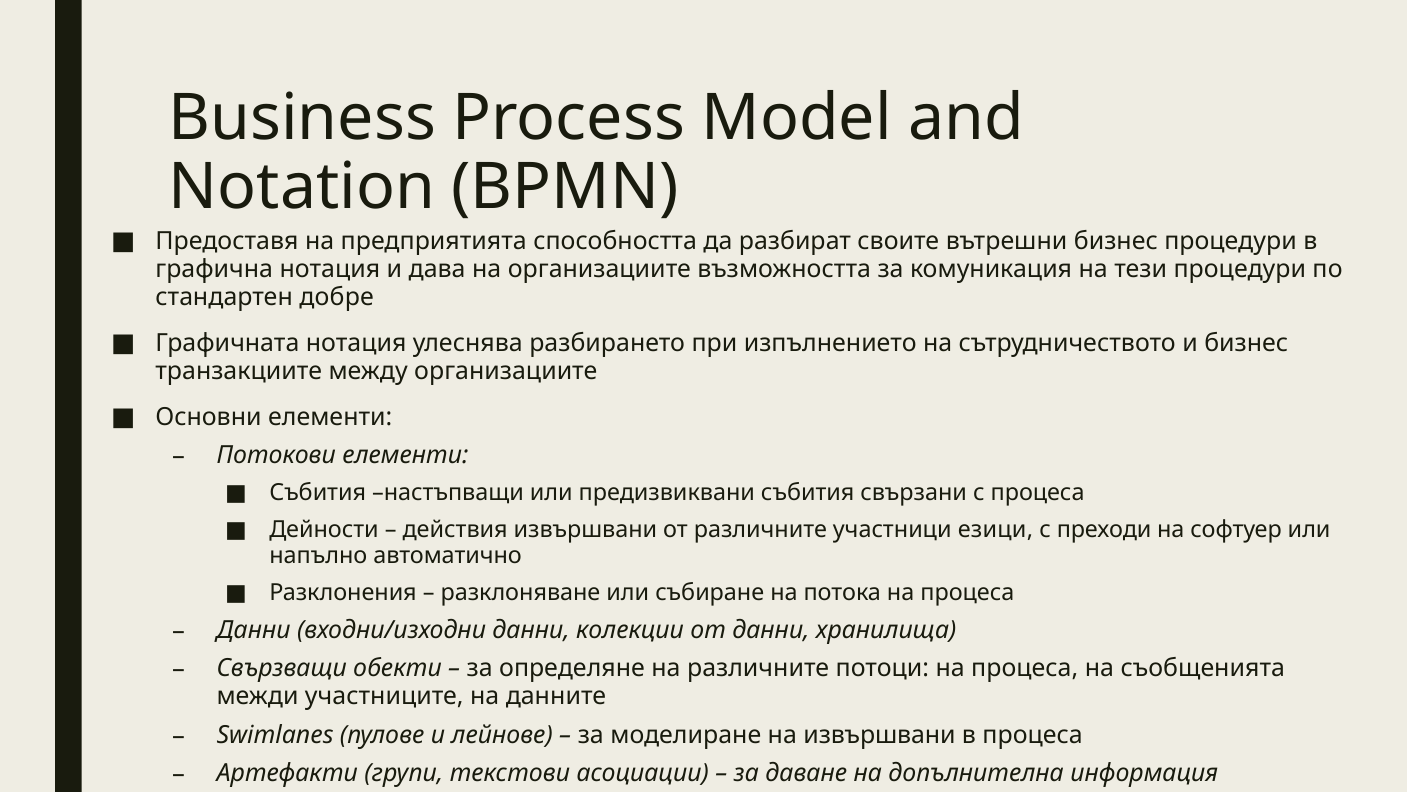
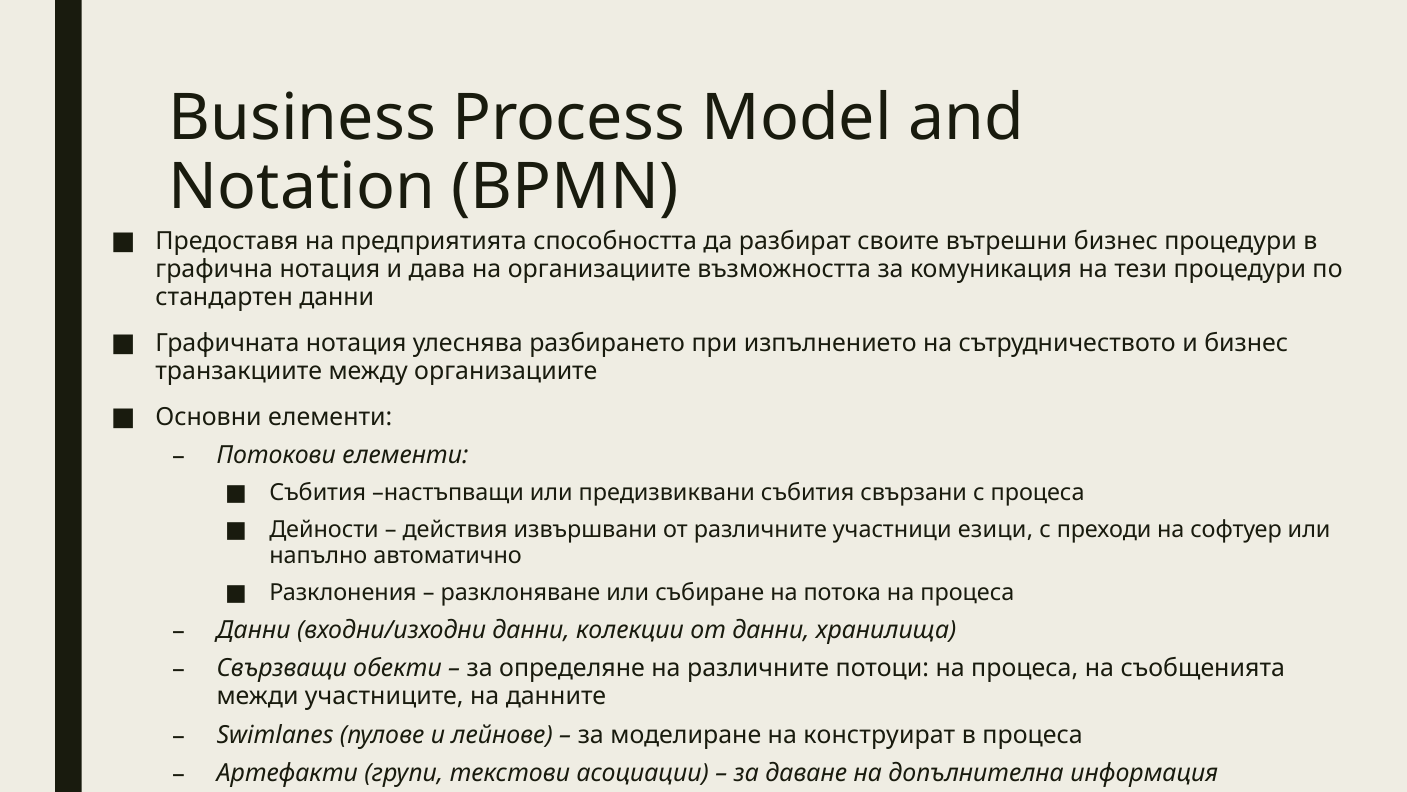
стандартен добре: добре -> данни (337, 297)
на извършвани: извършвани -> конструират (879, 735)
